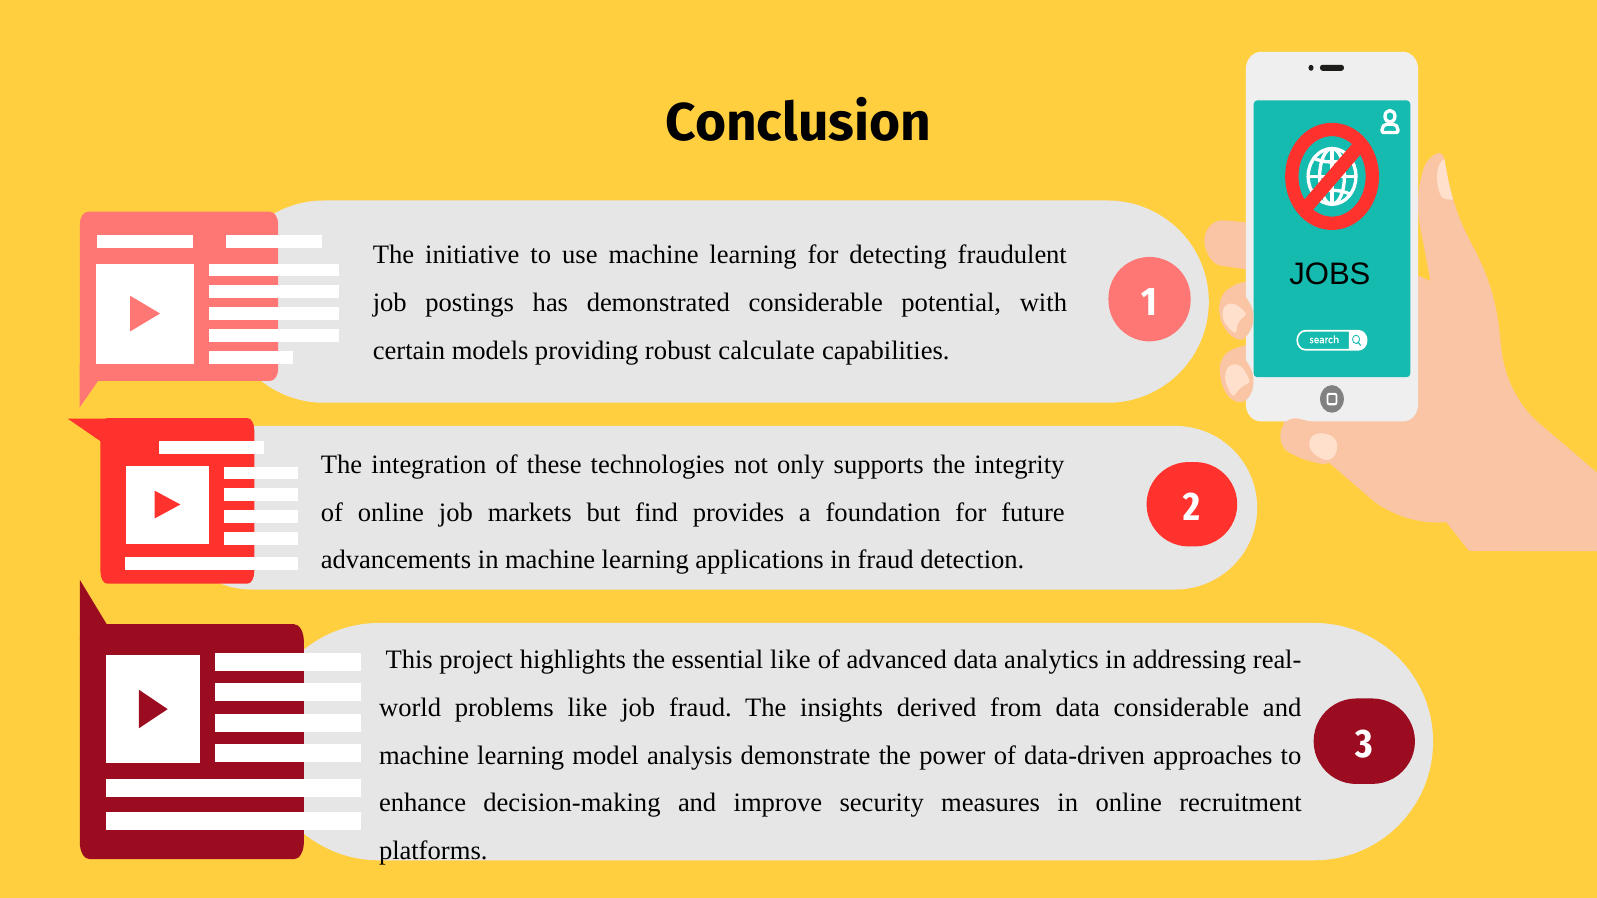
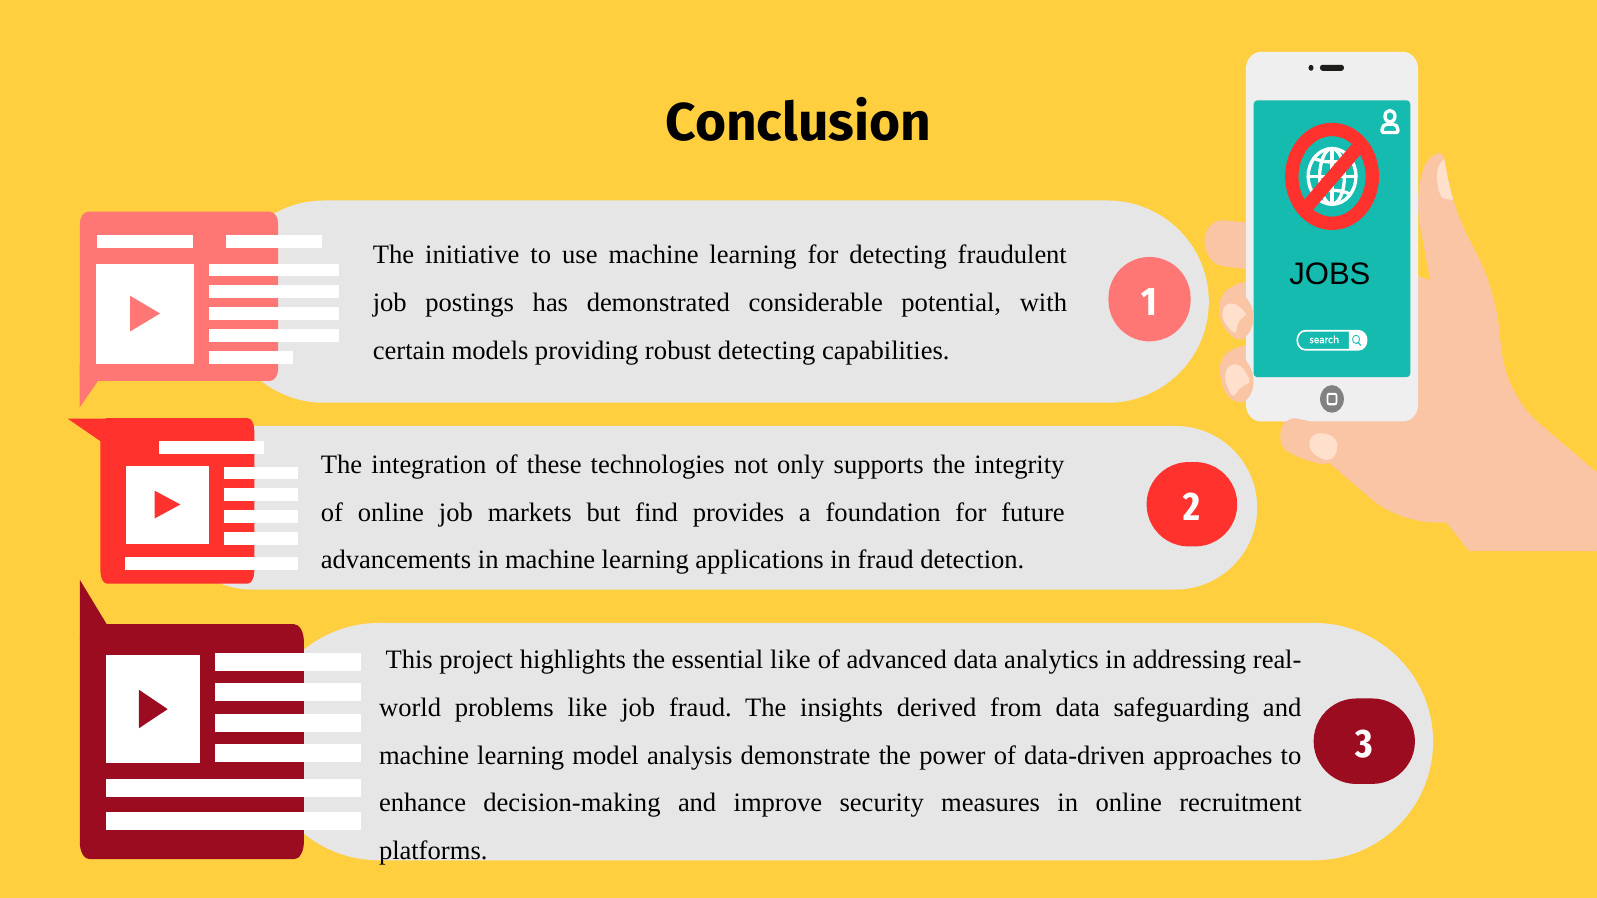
robust calculate: calculate -> detecting (767, 351)
data considerable: considerable -> safeguarding (1181, 708)
